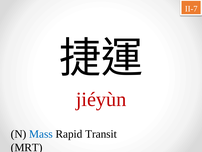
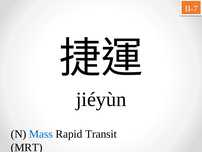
jiéyùn colour: red -> black (101, 99)
